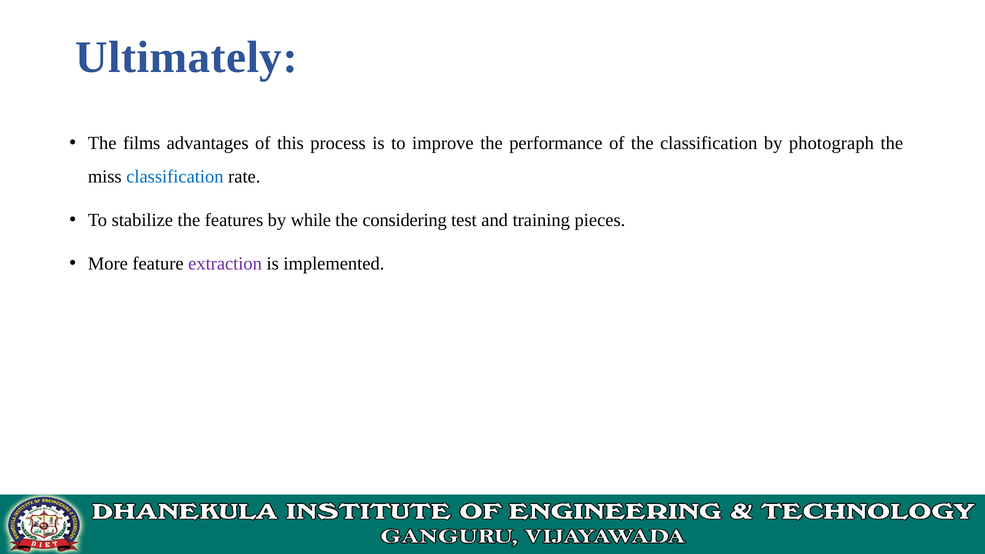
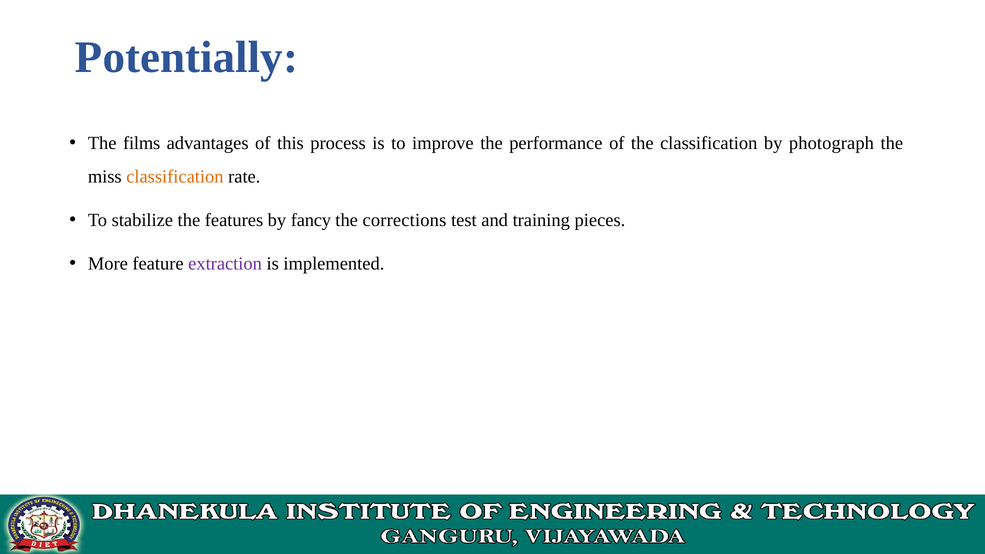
Ultimately: Ultimately -> Potentially (187, 57)
classification colour: blue -> orange (175, 176)
while: while -> fancy (311, 220)
considering: considering -> corrections (404, 220)
